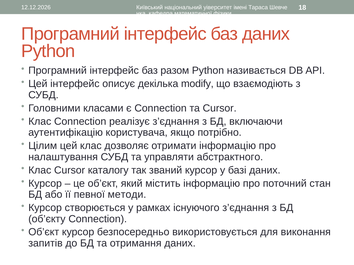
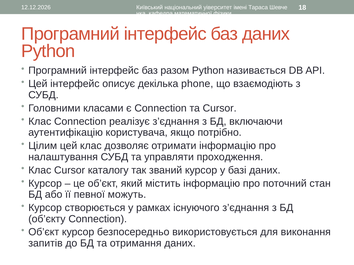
modify: modify -> phone (197, 84)
абстрактного: абстрактного -> проходження (230, 157)
методи: методи -> можуть (127, 195)
